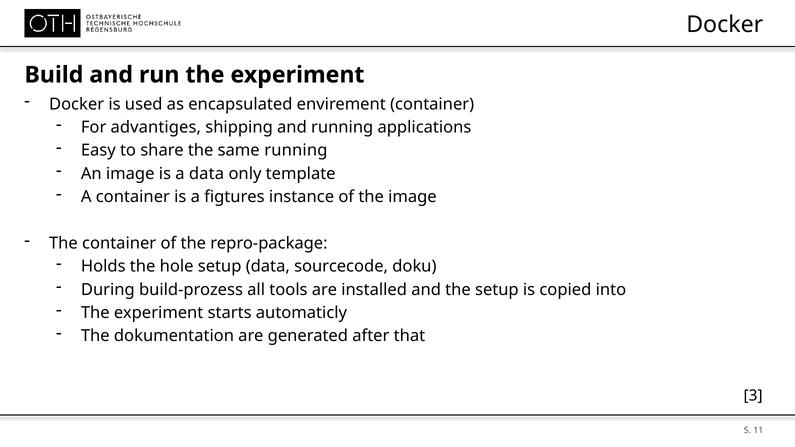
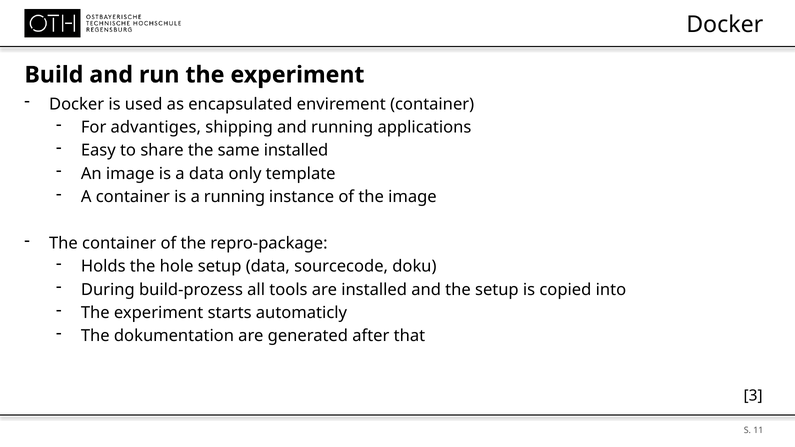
same running: running -> installed (296, 151)
a figtures: figtures -> running (234, 197)
